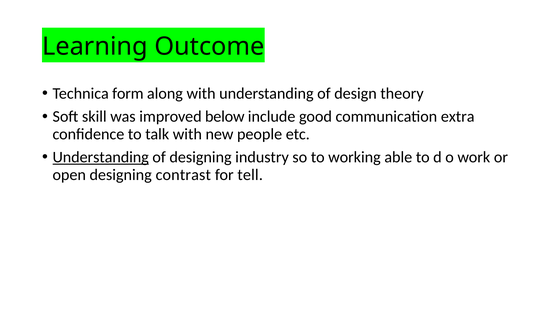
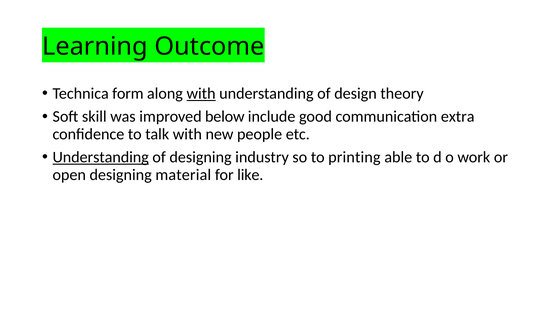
with underline: none -> present (201, 93)
working: working -> printing (354, 157)
contrast: contrast -> material (183, 175)
tell: tell -> like (250, 175)
